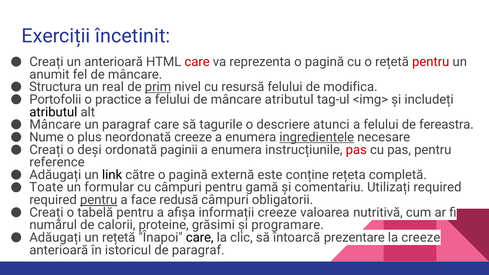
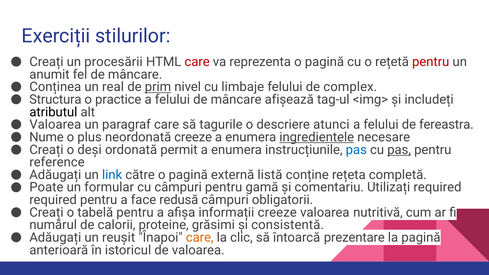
încetinit: încetinit -> stilurilor (133, 36)
un anterioară: anterioară -> procesării (113, 62)
Structura: Structura -> Conținea (55, 87)
resursă: resursă -> limbaje (243, 87)
modifica: modifica -> complex (350, 87)
Portofolii: Portofolii -> Structura (55, 100)
mâncare atributul: atributul -> afișează (289, 100)
Mâncare: Mâncare -> Valoarea (55, 125)
paginii: paginii -> permit (179, 150)
pas colour: red -> blue (356, 150)
pas underline: none -> present (399, 150)
link colour: black -> blue (112, 175)
este: este -> listă (270, 175)
Toate: Toate -> Poate (46, 187)
pentru underline: present -> none (99, 200)
programare: programare -> consistentă (288, 225)
un rețetă: rețetă -> reușit (119, 238)
care colour: black -> orange (200, 238)
la creeze: creeze -> pagină (421, 238)
de paragraf: paragraf -> valoarea (198, 250)
